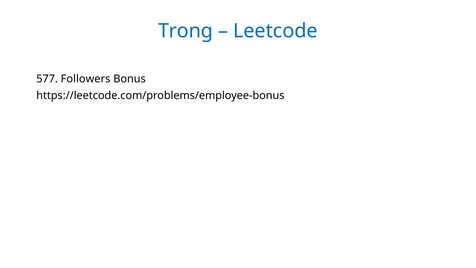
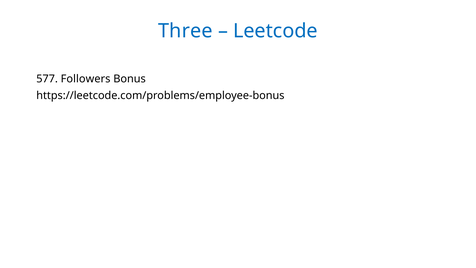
Trong: Trong -> Three (185, 31)
